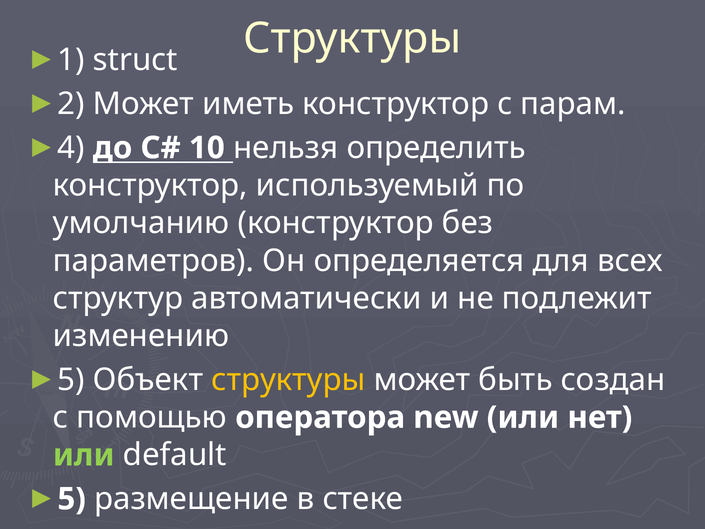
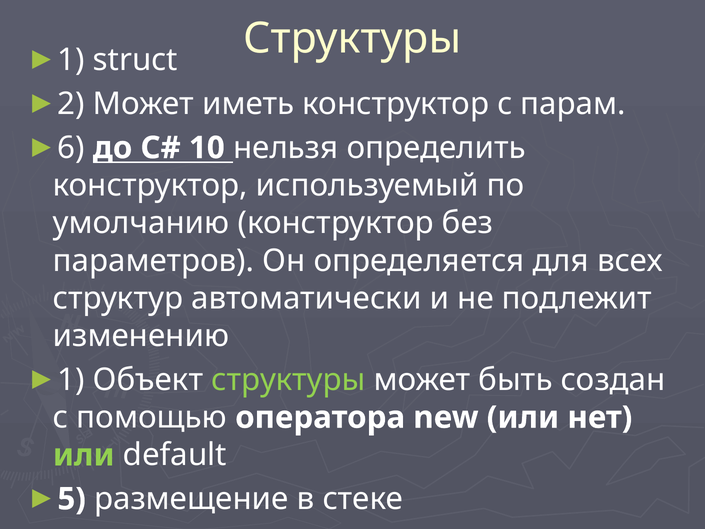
4: 4 -> 6 (71, 148)
5: 5 -> 1 (71, 380)
структуры colour: yellow -> light green (288, 380)
